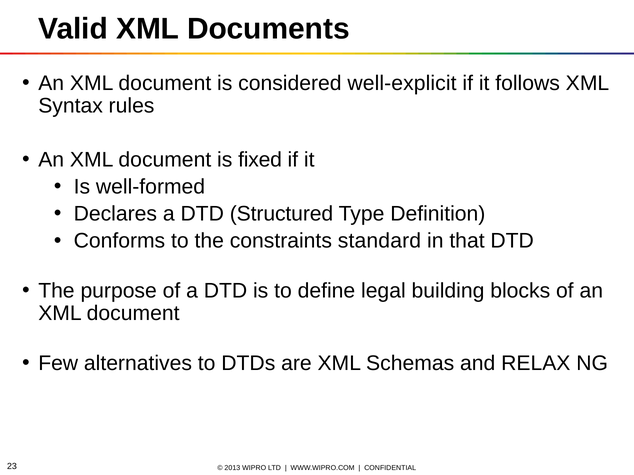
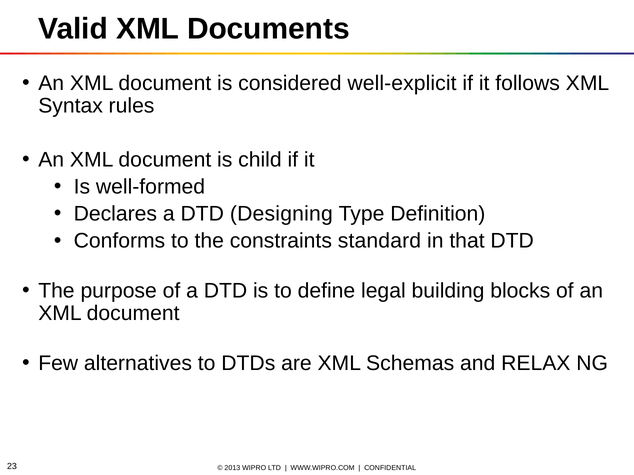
fixed: fixed -> child (260, 160)
Structured: Structured -> Designing (281, 214)
